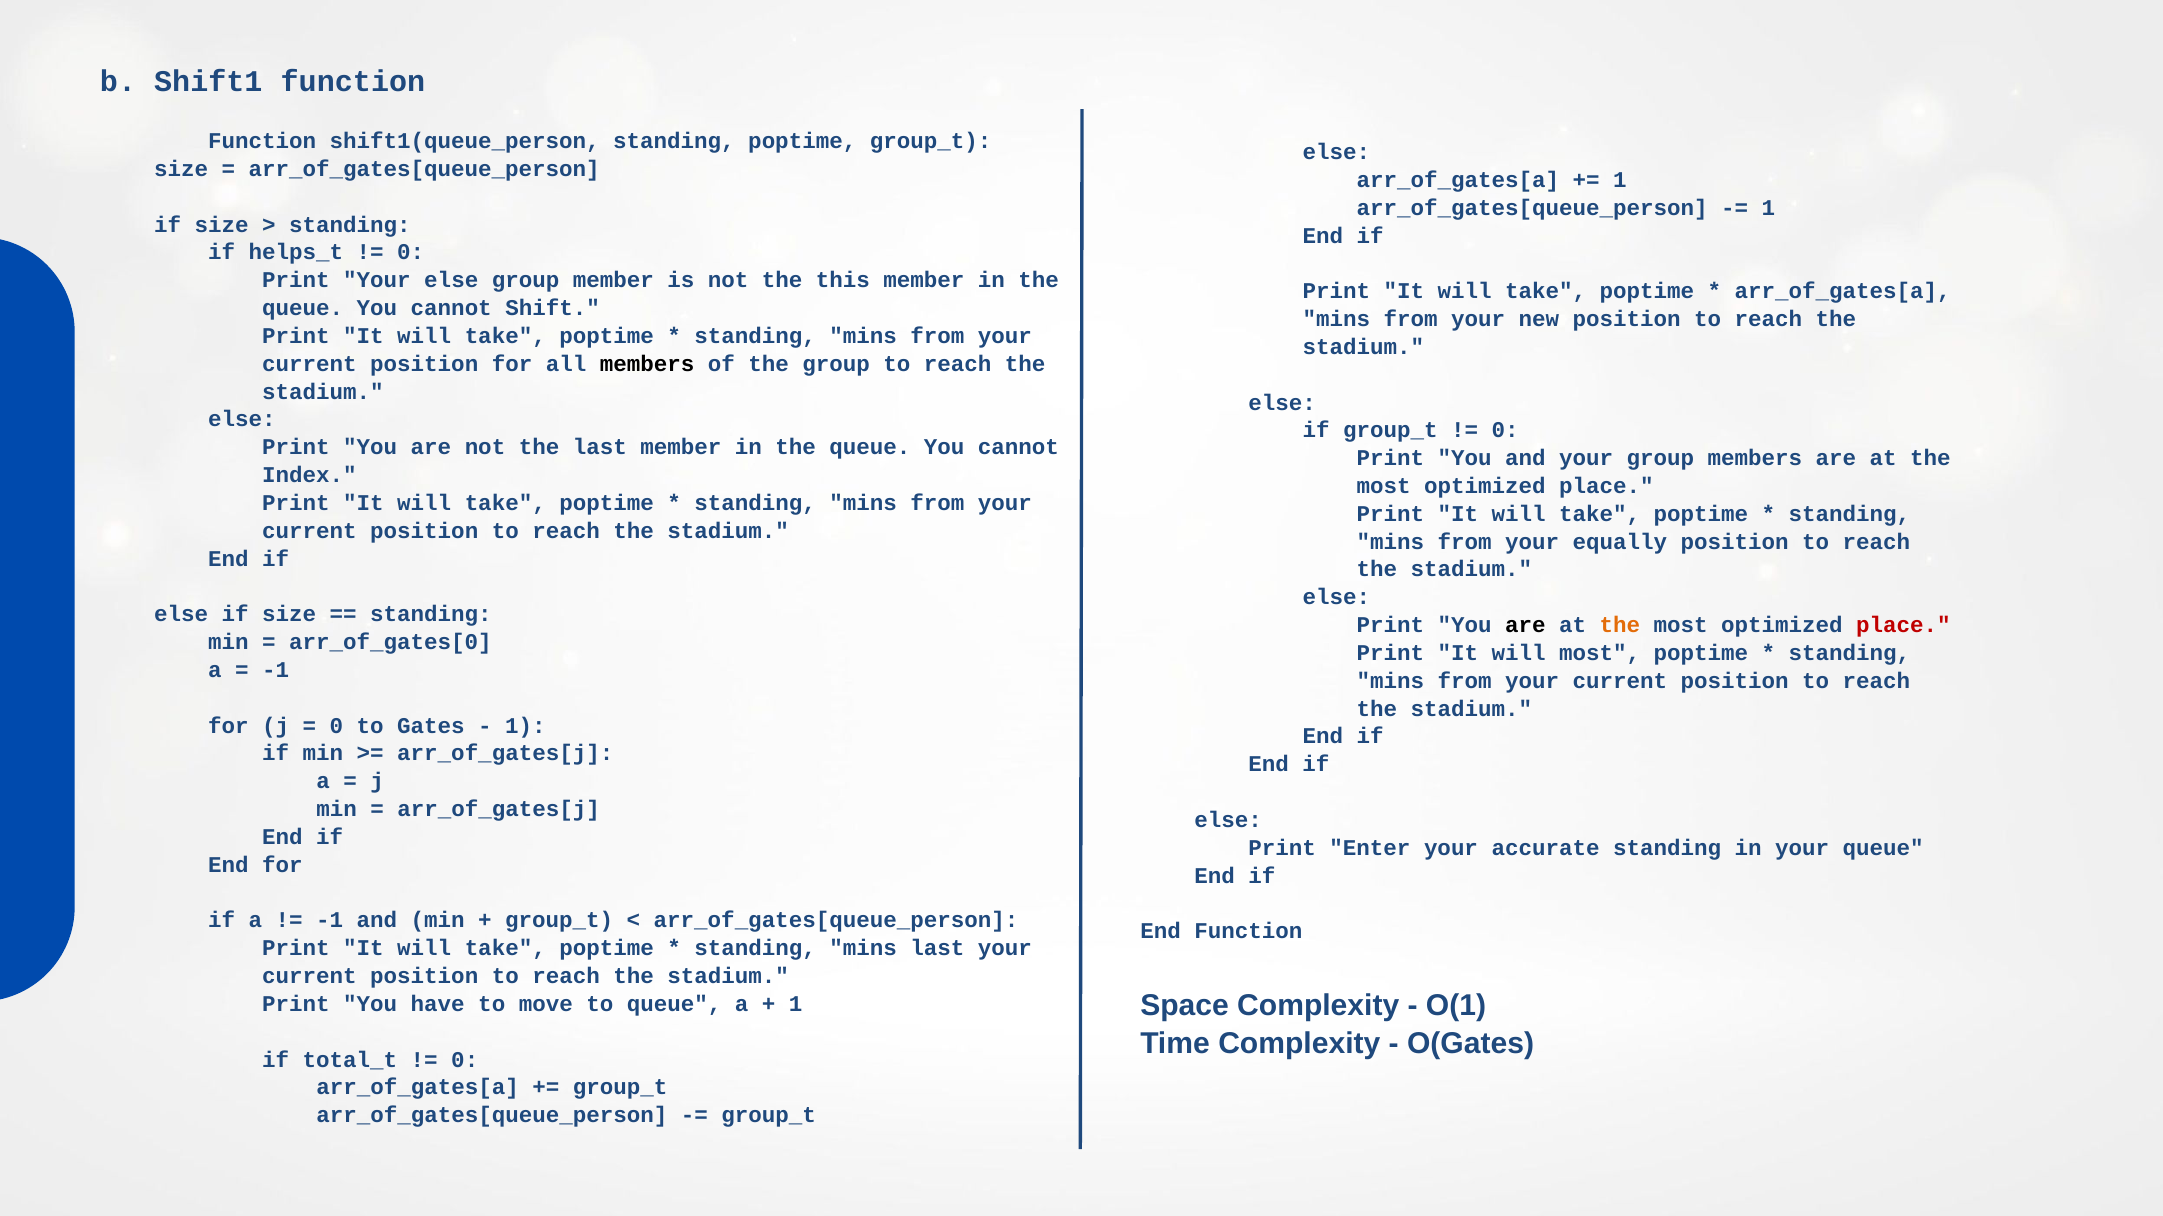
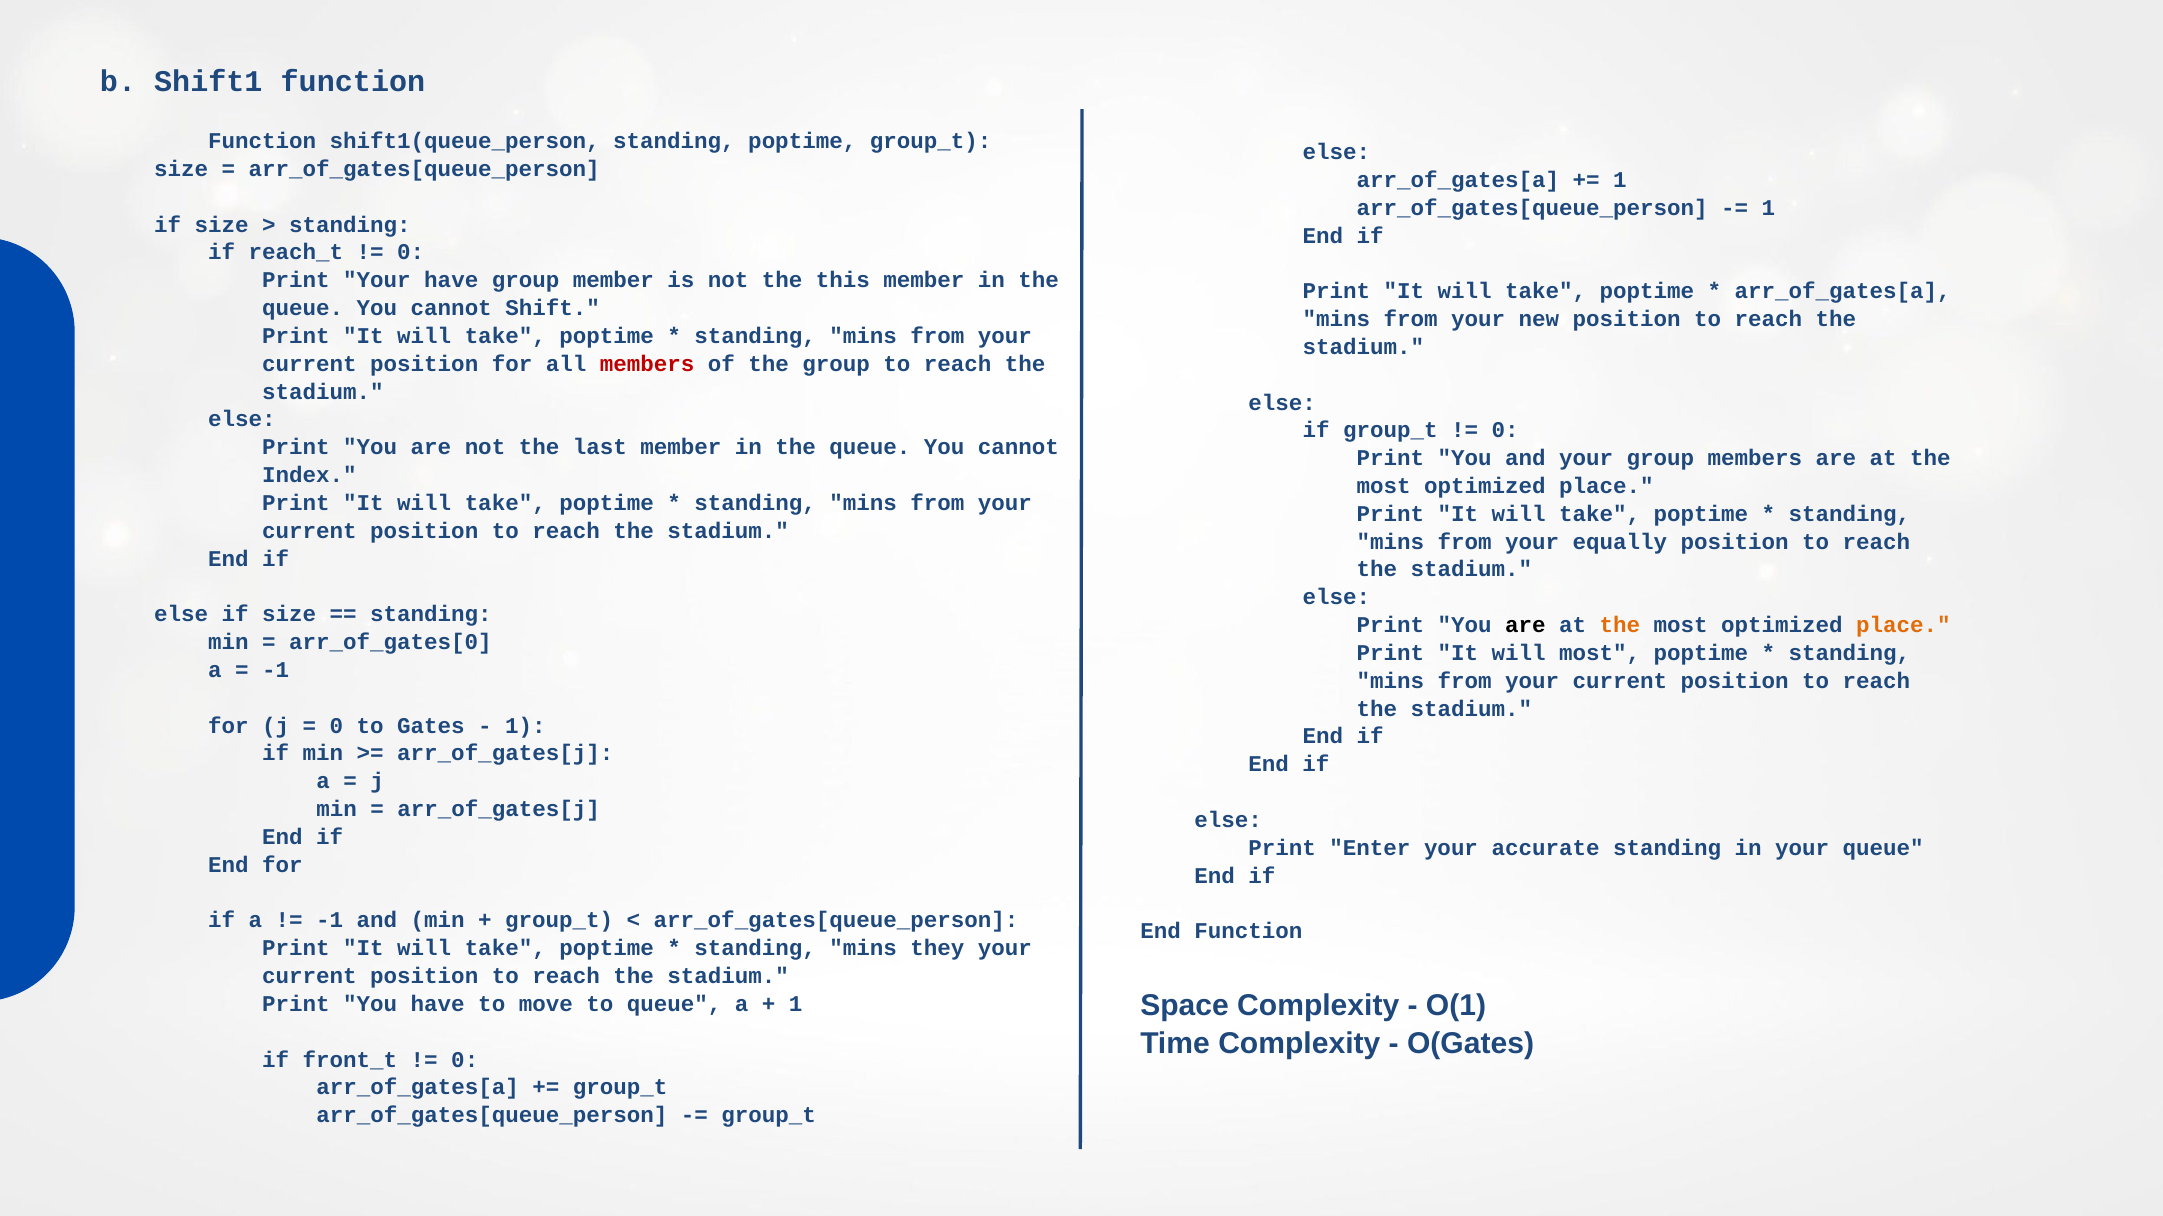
helps_t: helps_t -> reach_t (296, 253)
Your else: else -> have (451, 280)
members colour: black -> red (647, 364)
place colour: red -> orange (1903, 626)
mins last: last -> they (937, 949)
total_t: total_t -> front_t (350, 1060)
